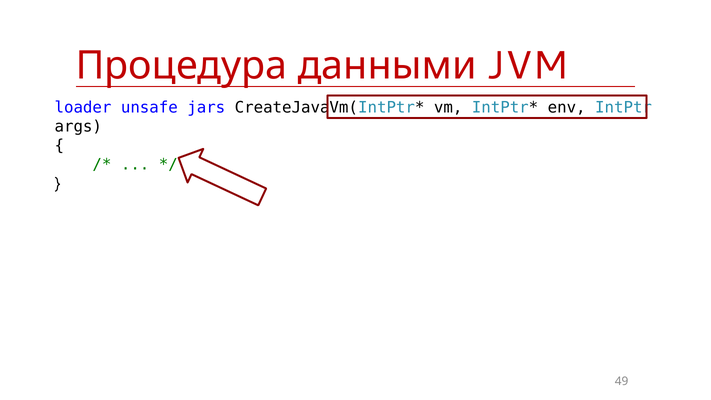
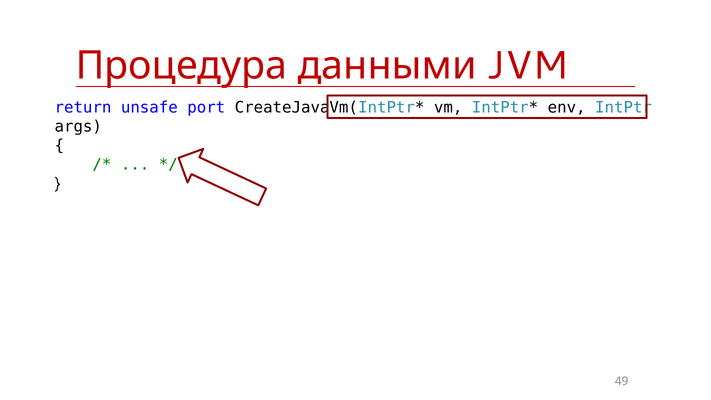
loader: loader -> return (83, 108)
jars: jars -> port (206, 108)
